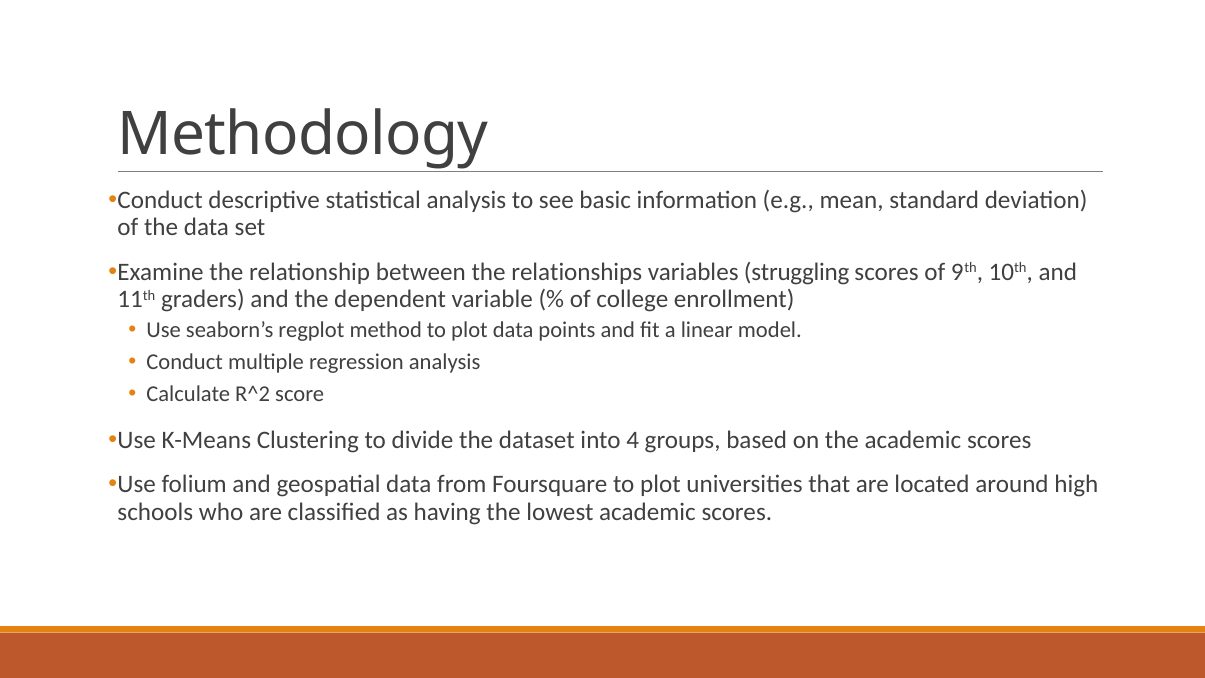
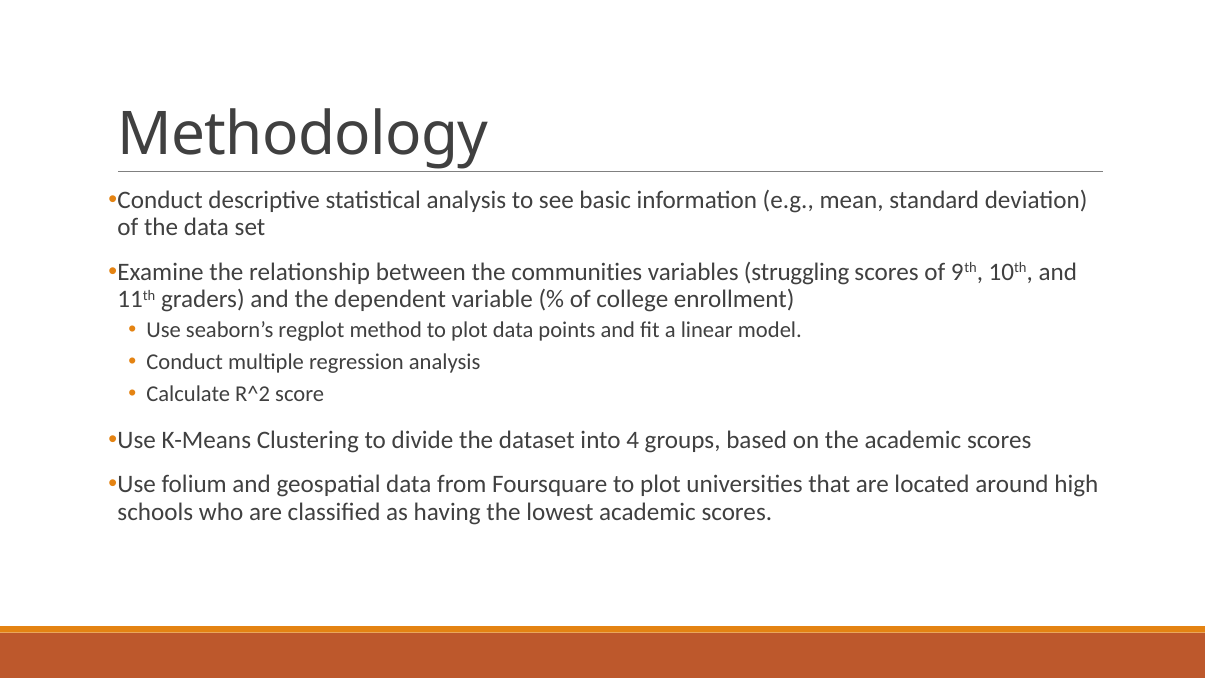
relationships: relationships -> communities (577, 272)
